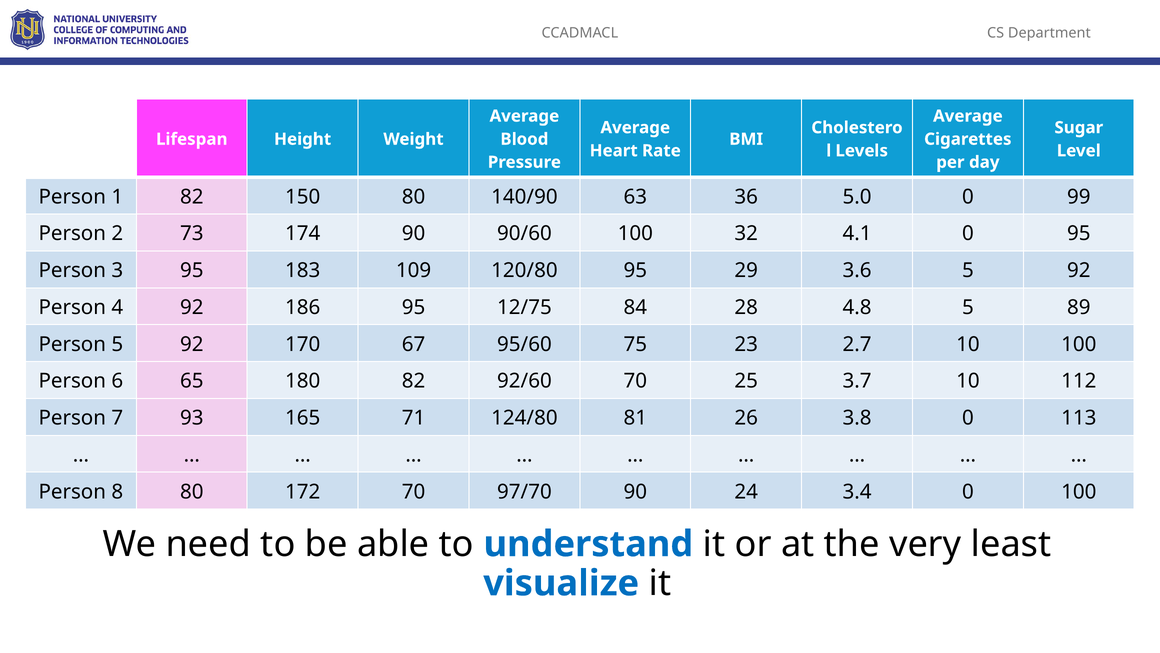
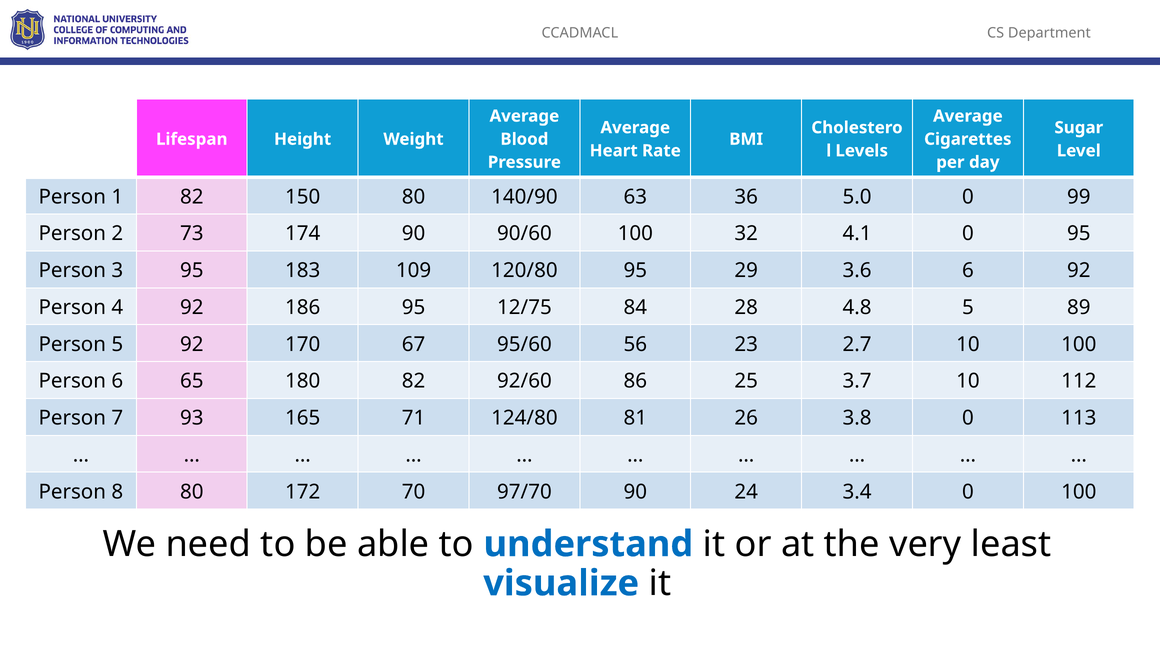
3.6 5: 5 -> 6 (968, 270)
75: 75 -> 56 (635, 344)
92/60 70: 70 -> 86 (635, 381)
